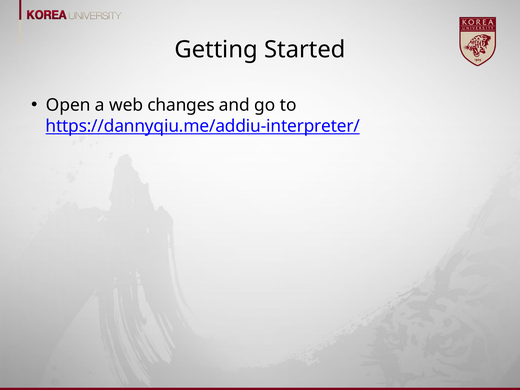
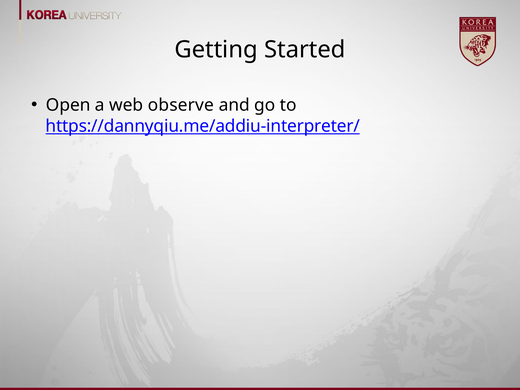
changes: changes -> observe (181, 105)
